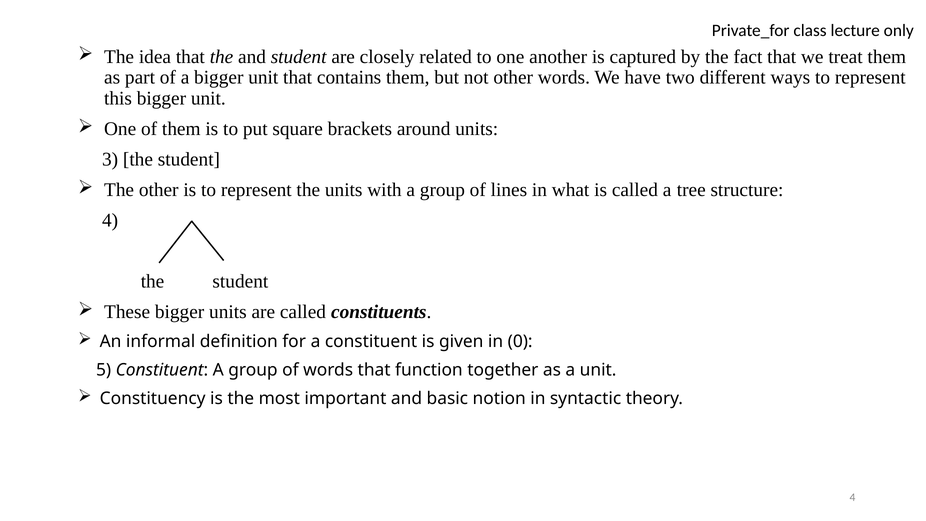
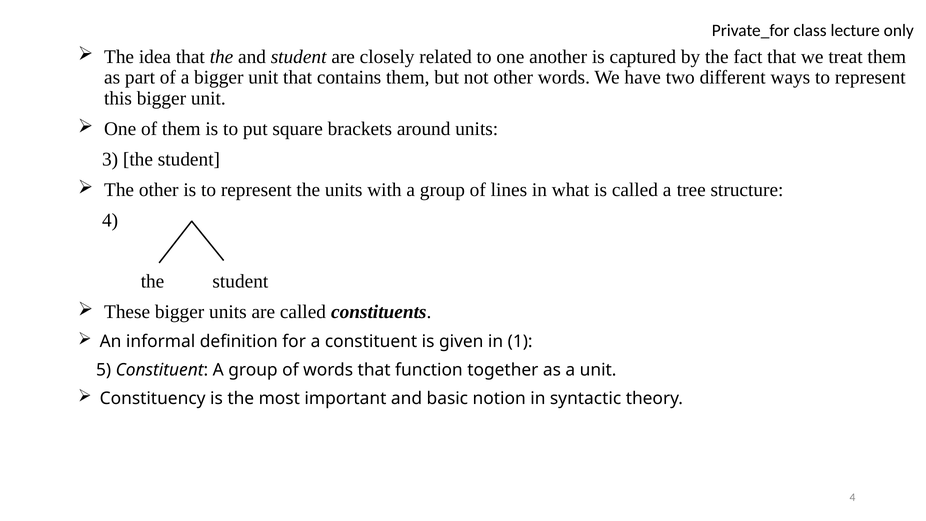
0: 0 -> 1 (520, 341)
